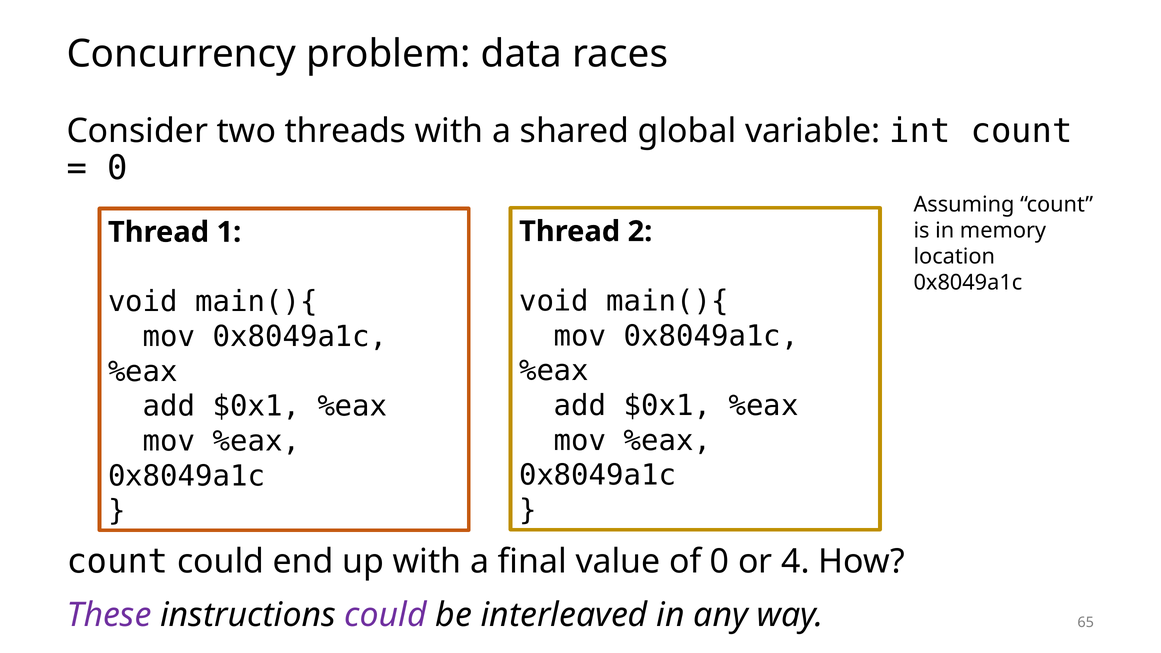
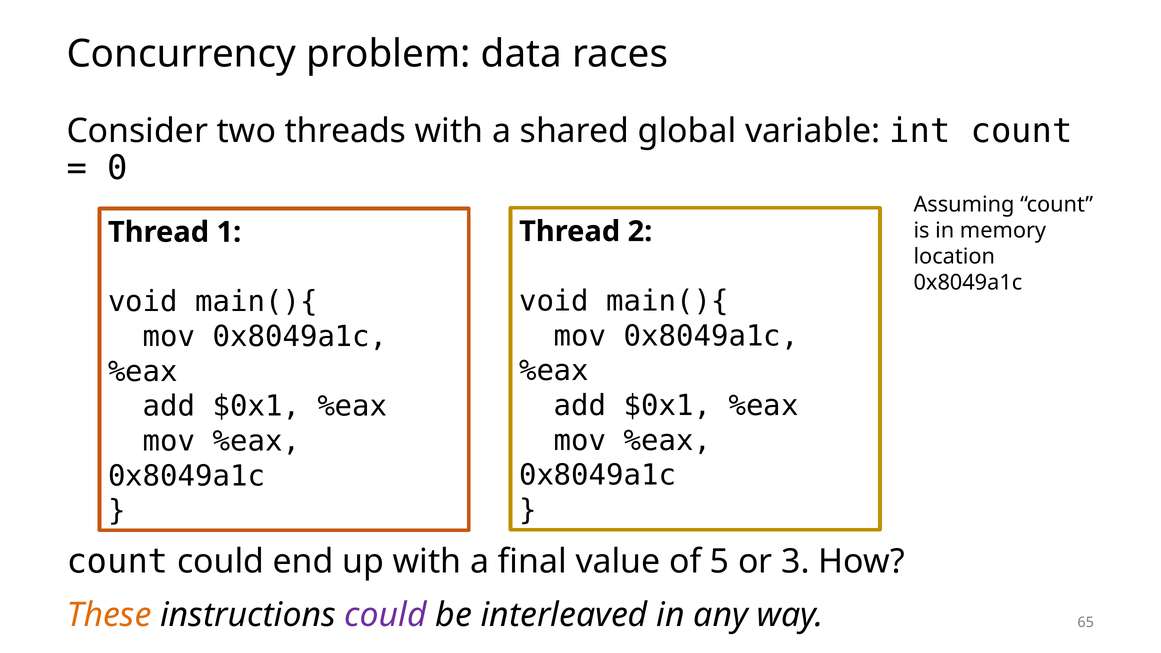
of 0: 0 -> 5 (720, 562)
4: 4 -> 3 (795, 562)
These colour: purple -> orange (109, 615)
